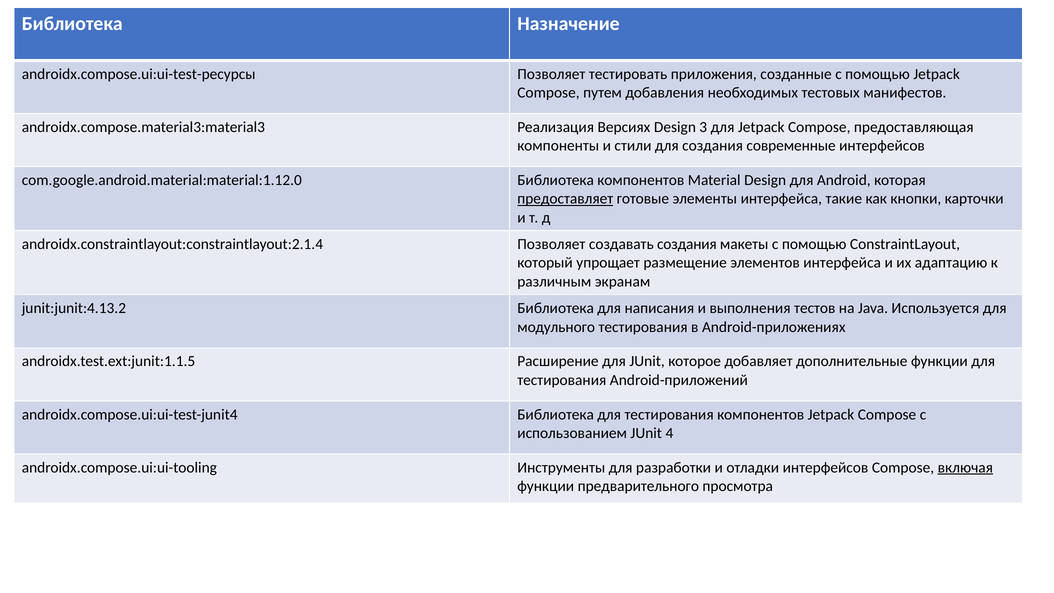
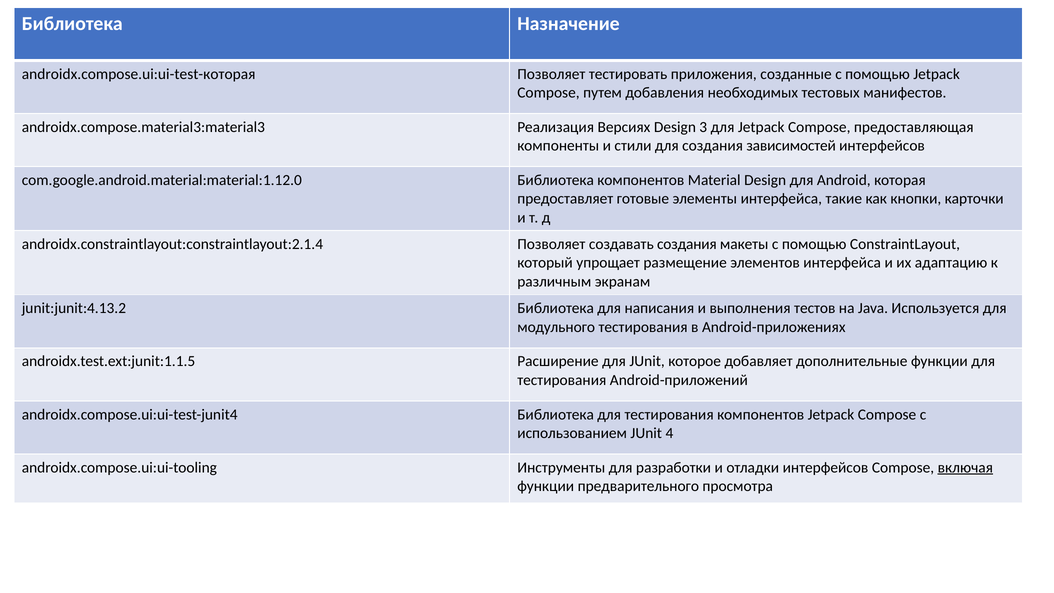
androidx.compose.ui:ui-test-ресурсы: androidx.compose.ui:ui-test-ресурсы -> androidx.compose.ui:ui-test-которая (139, 74)
современные: современные -> зависимостей (791, 146)
предоставляет underline: present -> none (565, 199)
